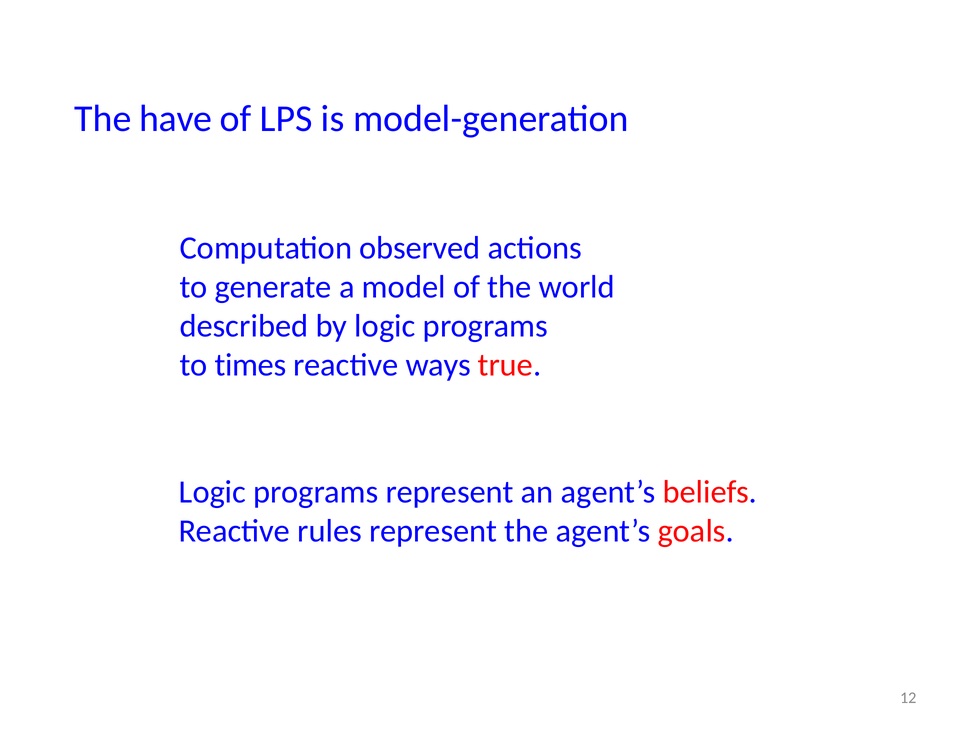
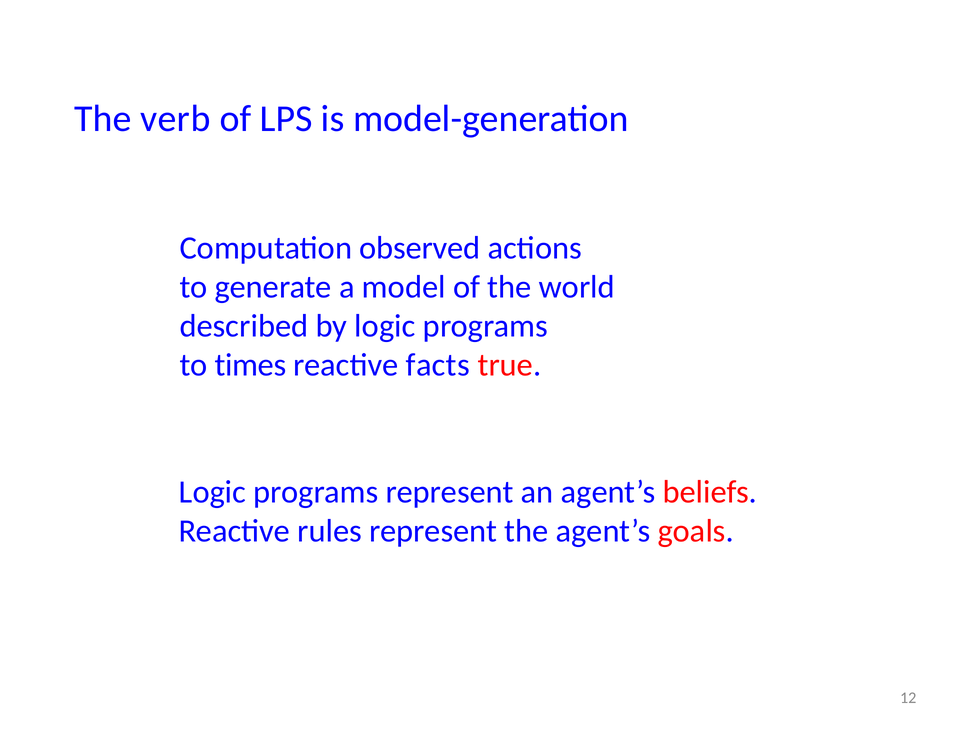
have: have -> verb (175, 119)
ways: ways -> facts (438, 365)
